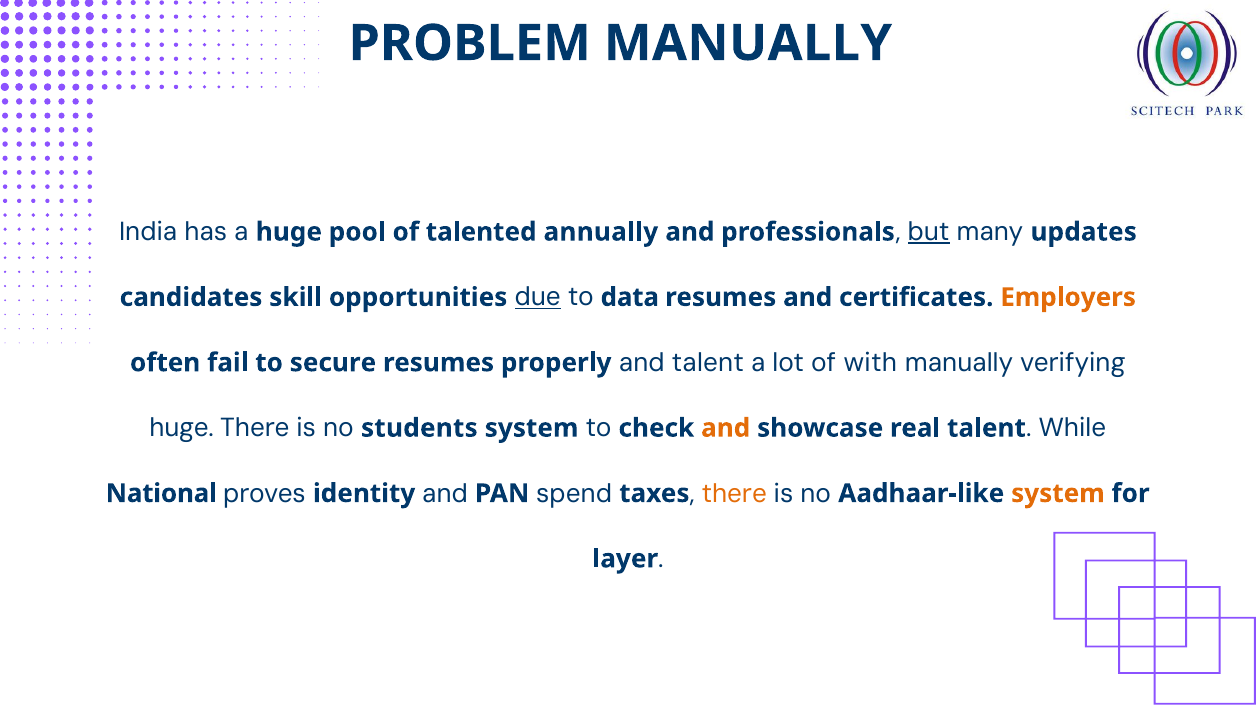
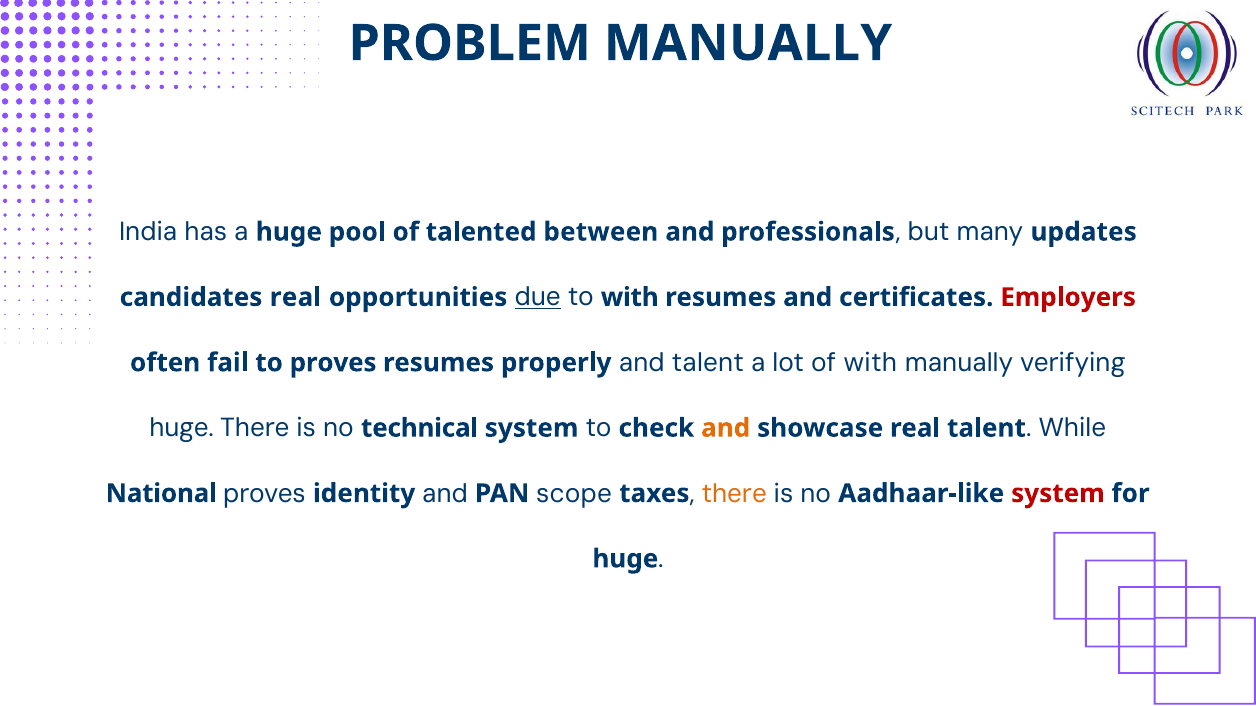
annually: annually -> between (601, 232)
but underline: present -> none (929, 232)
candidates skill: skill -> real (296, 298)
to data: data -> with (630, 298)
Employers colour: orange -> red (1068, 298)
to secure: secure -> proves (333, 363)
students: students -> technical (420, 428)
spend: spend -> scope (574, 494)
system colour: orange -> red (1058, 494)
layer: layer -> huge (625, 559)
